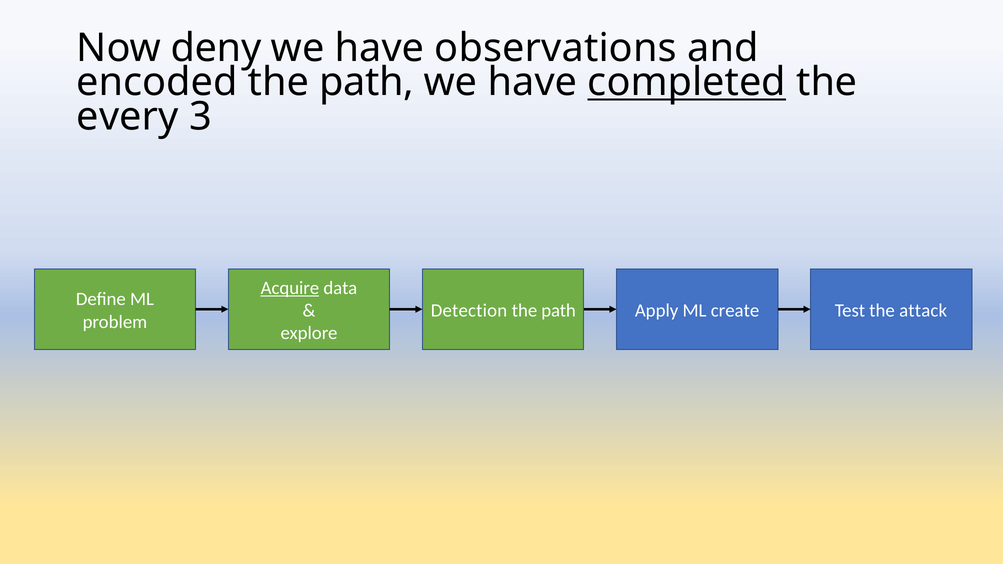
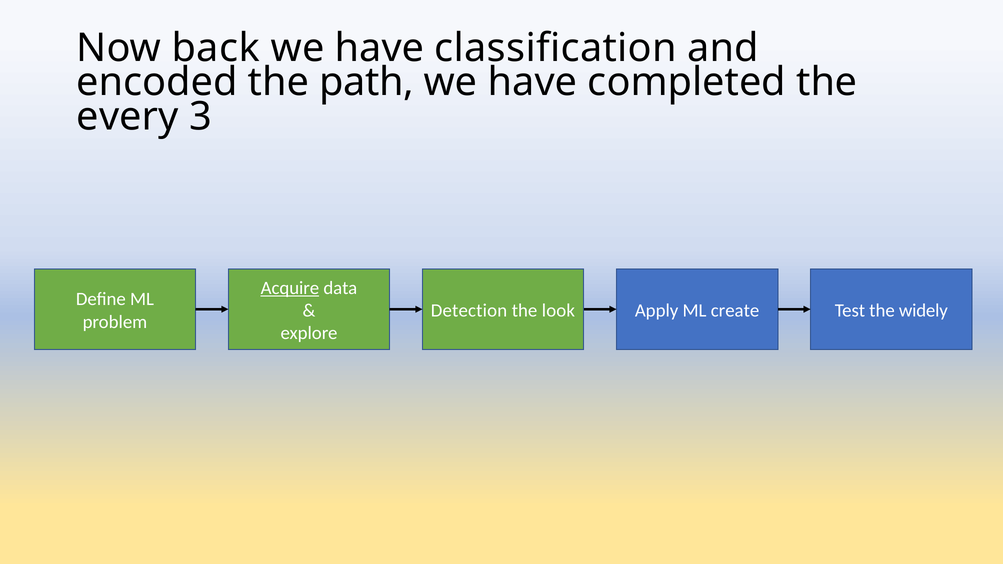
deny: deny -> back (216, 48)
observations: observations -> classification (556, 48)
completed underline: present -> none (687, 82)
path: path -> look (558, 311)
attack: attack -> widely (923, 311)
